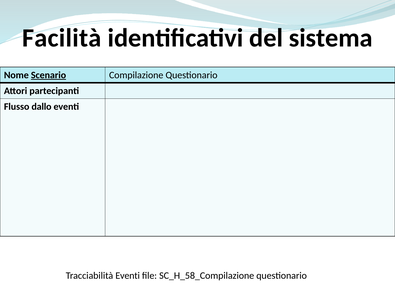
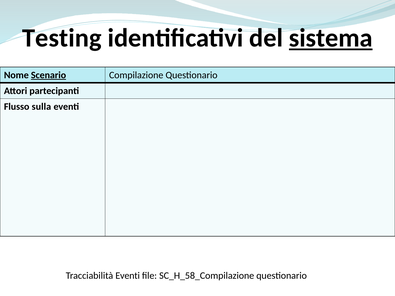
Facilità: Facilità -> Testing (62, 38)
sistema underline: none -> present (331, 38)
dallo: dallo -> sulla (41, 107)
